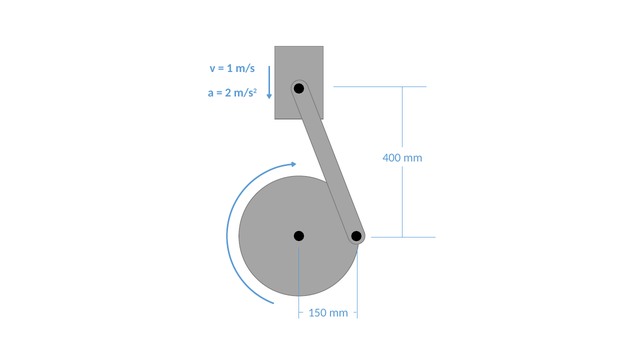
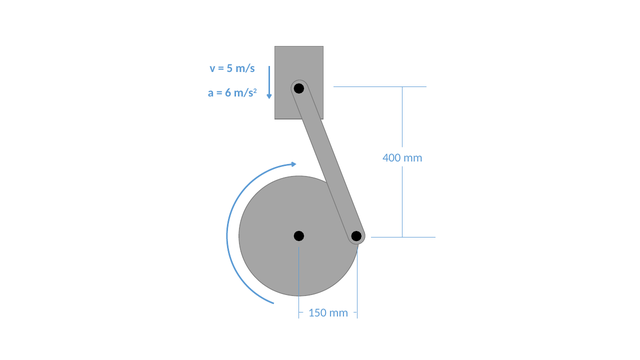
1: 1 -> 5 (230, 68)
2: 2 -> 6 (228, 93)
